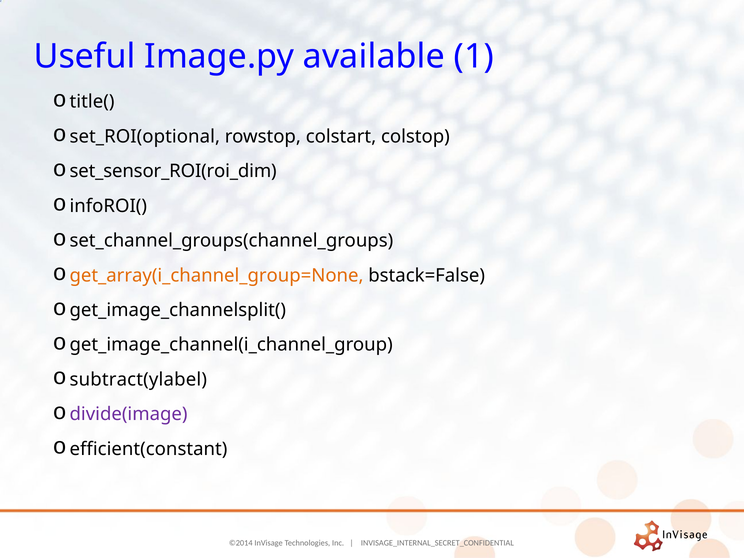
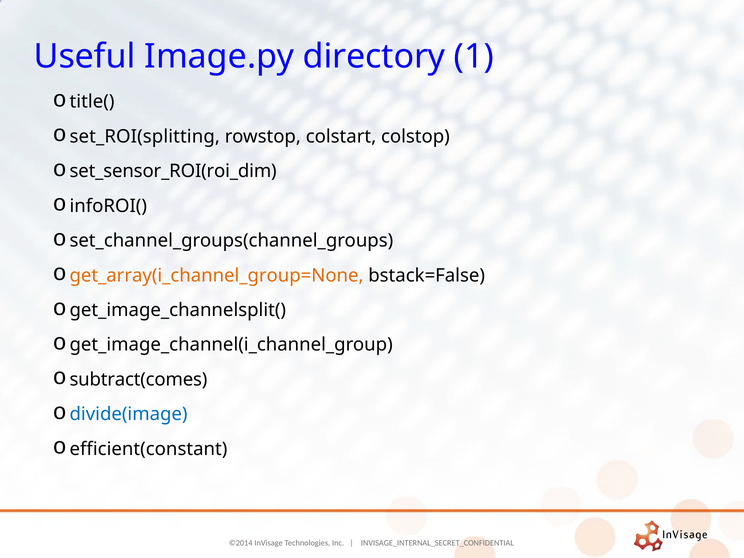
available: available -> directory (374, 56)
set_ROI(optional: set_ROI(optional -> set_ROI(splitting (145, 137)
subtract(ylabel: subtract(ylabel -> subtract(comes (138, 380)
divide(image colour: purple -> blue (129, 414)
